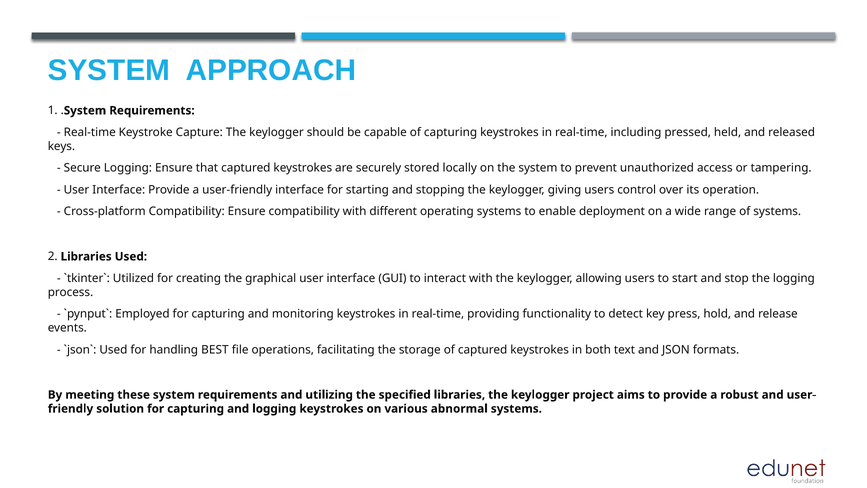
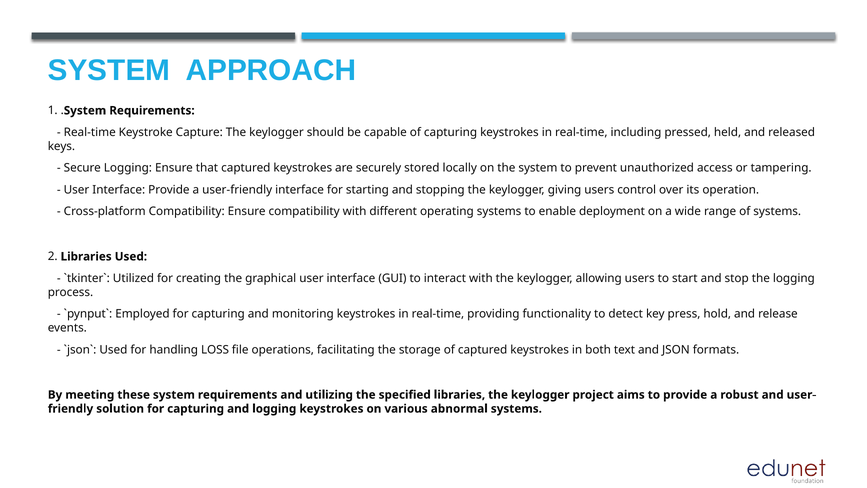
BEST: BEST -> LOSS (215, 350)
